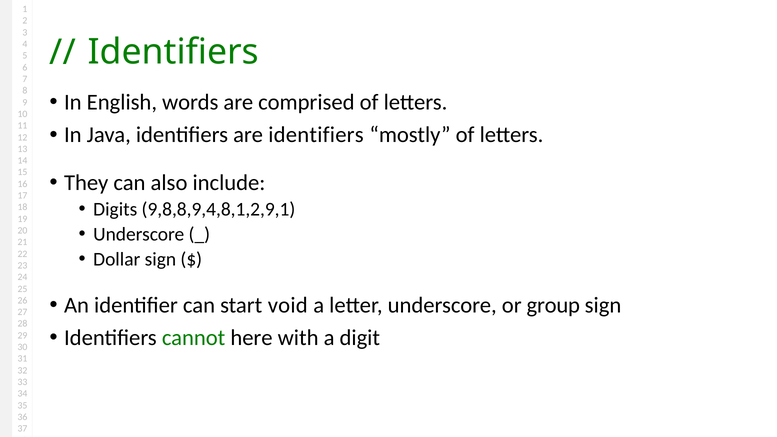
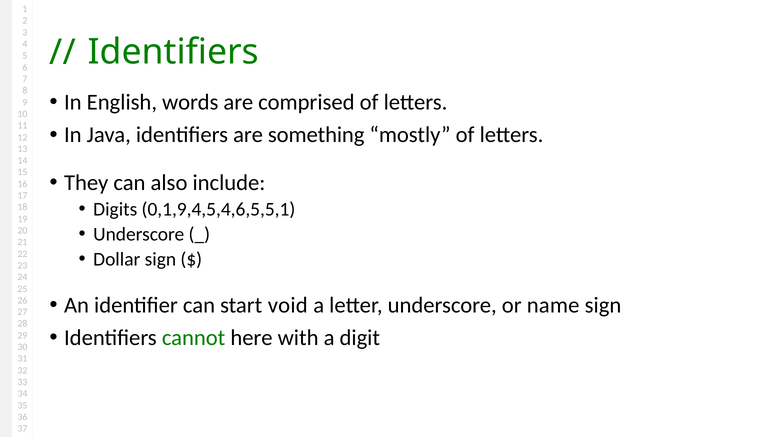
are identifiers: identifiers -> something (316, 135)
9,8,8,9,4,8,1,2,9,1: 9,8,8,9,4,8,1,2,9,1 -> 0,1,9,4,5,4,6,5,5,1 (218, 209)
group: group -> name (553, 305)
